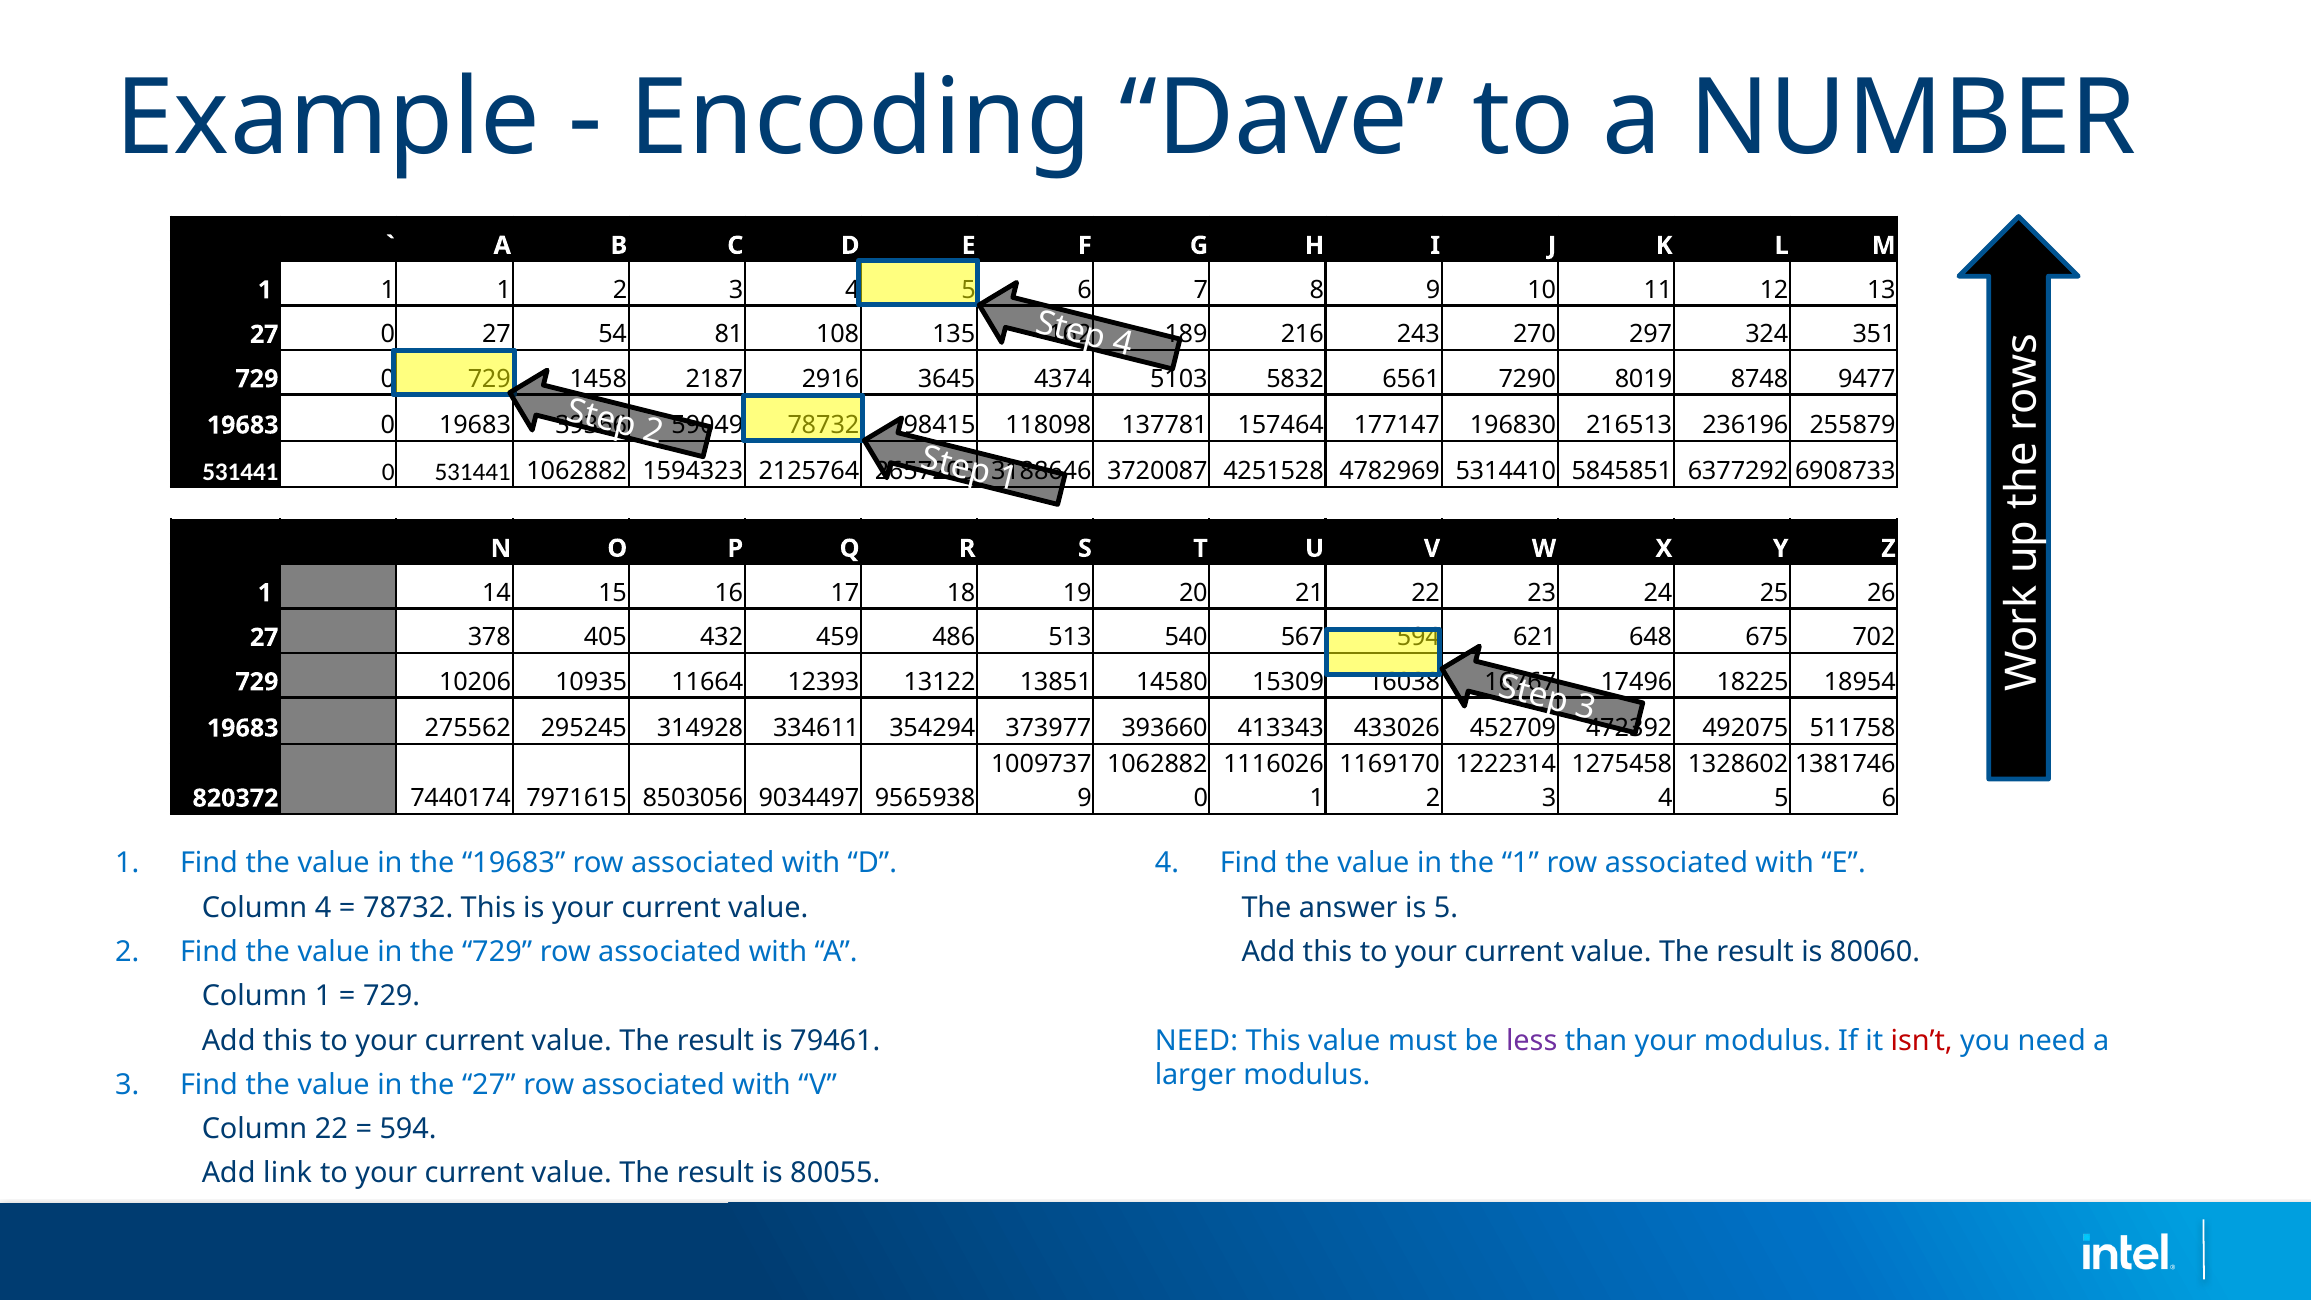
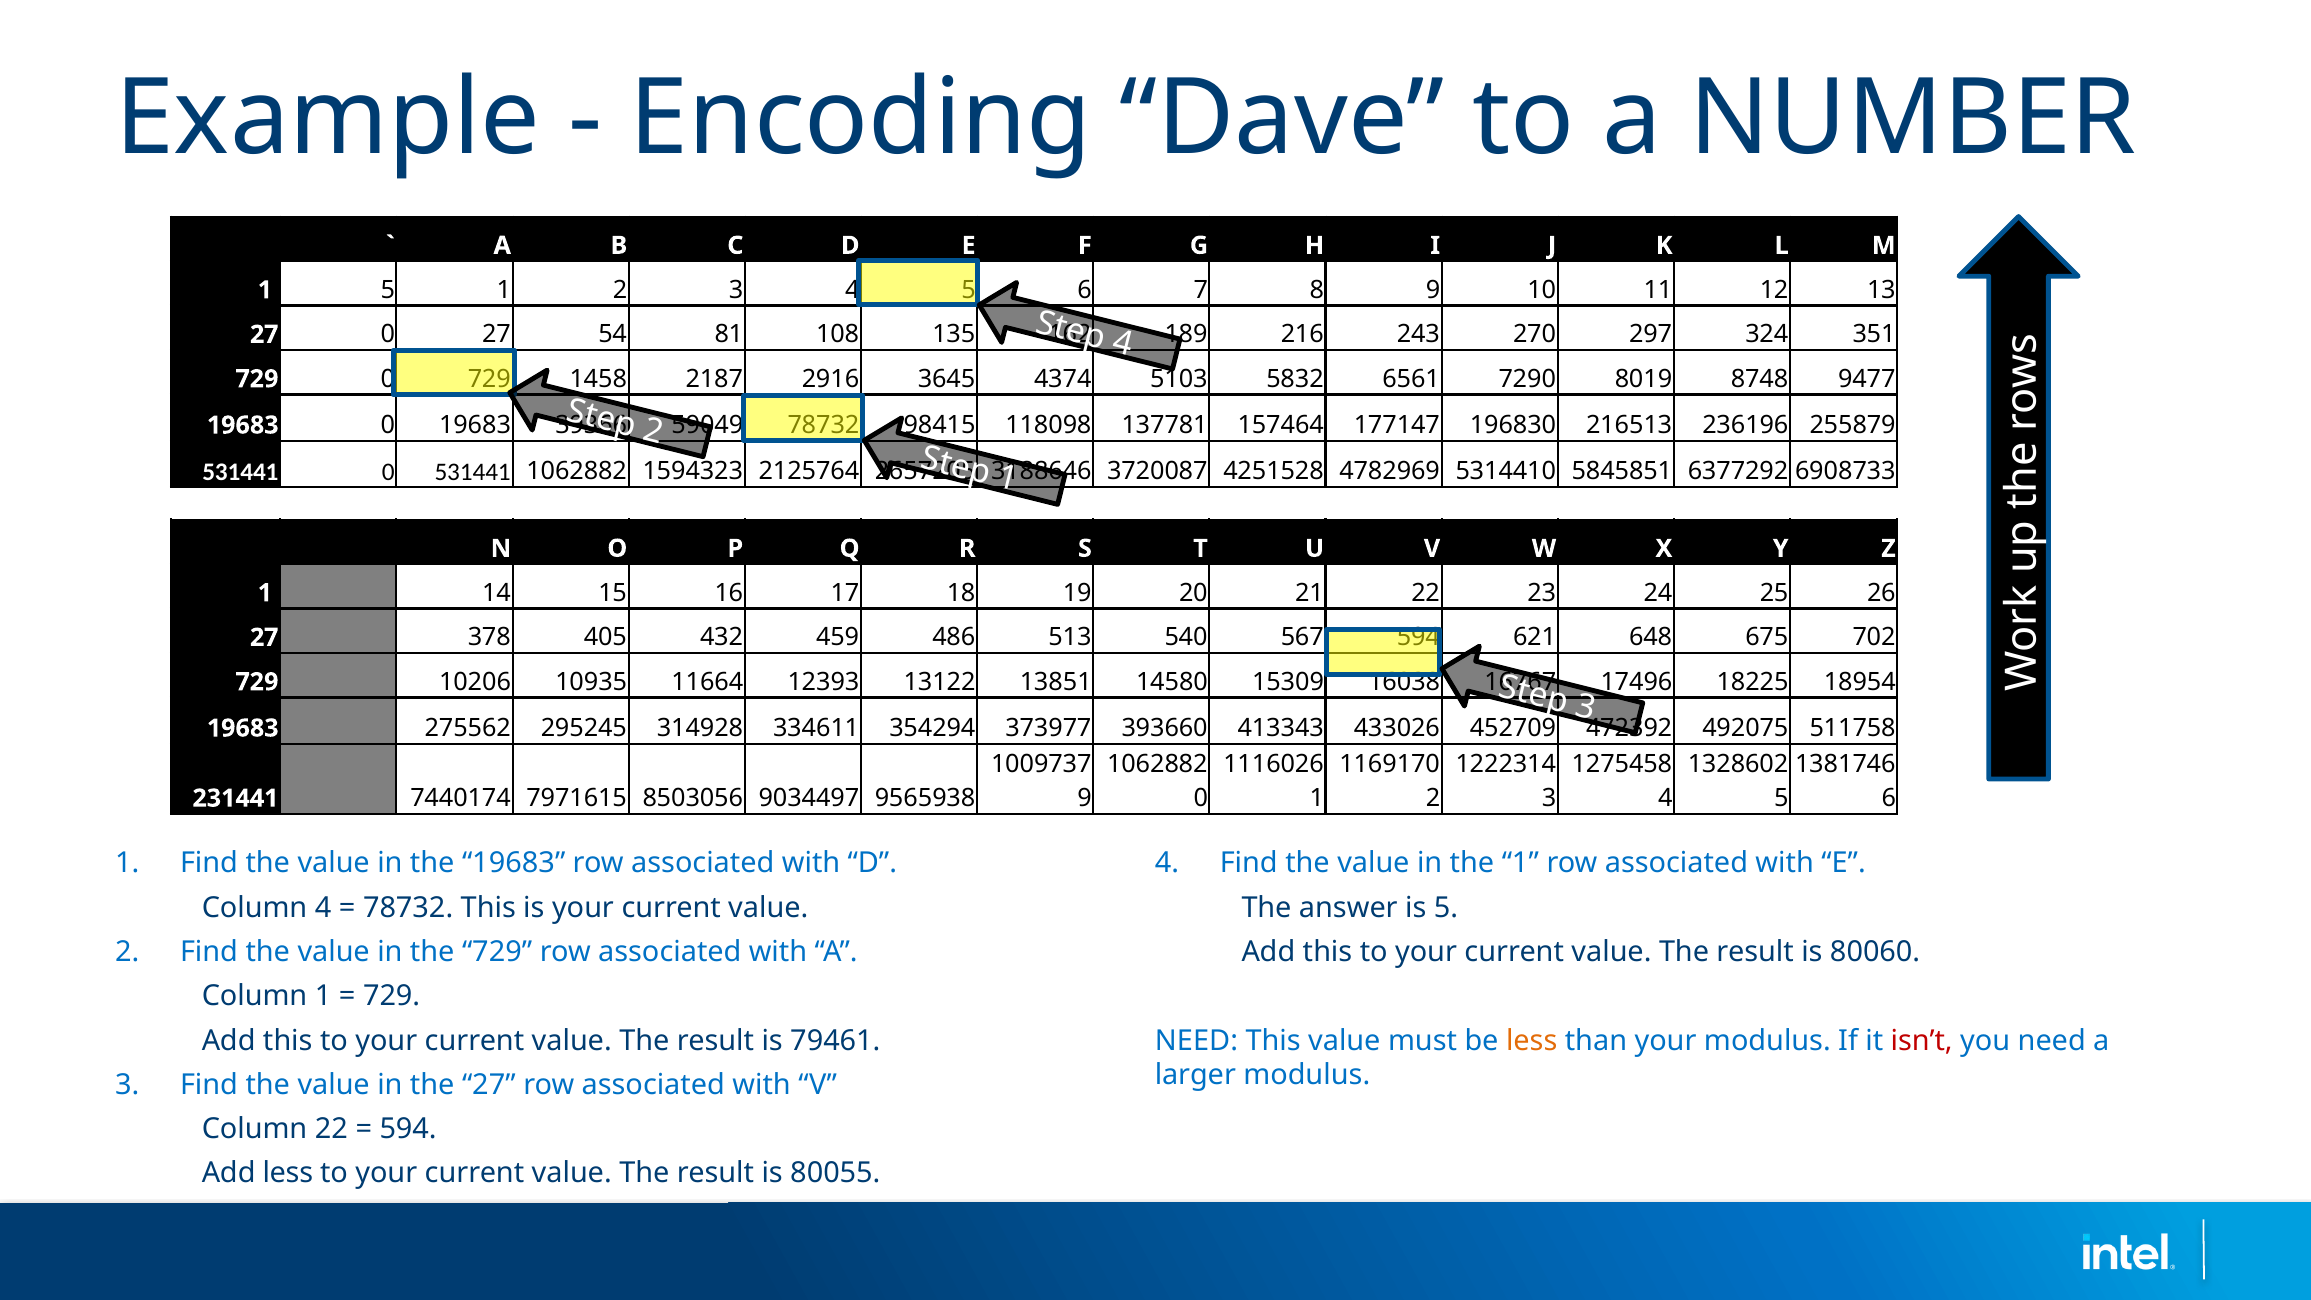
1: 1 -> 5 (388, 290)
820372: 820372 -> 231441 (235, 798)
less colour: purple -> orange (1532, 1041)
Add link: link -> less (288, 1173)
